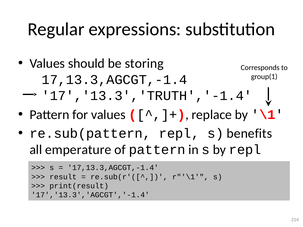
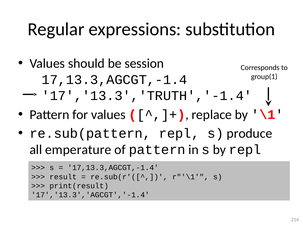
storing: storing -> session (144, 64)
benefits: benefits -> produce (249, 134)
